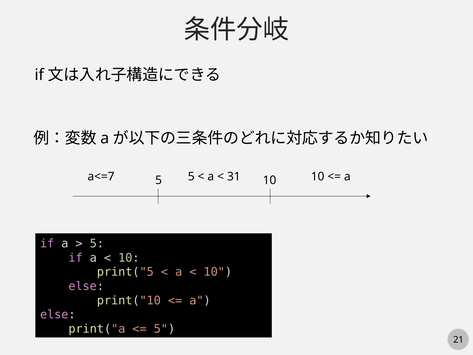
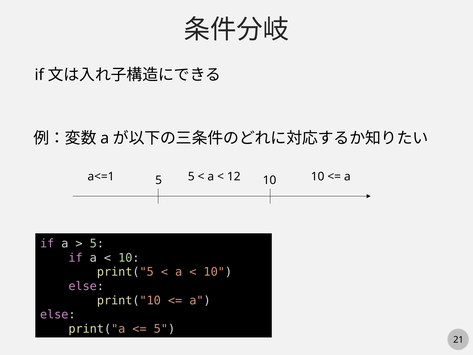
a<=7: a<=7 -> a<=1 (101, 176)
31: 31 -> 12 (234, 176)
